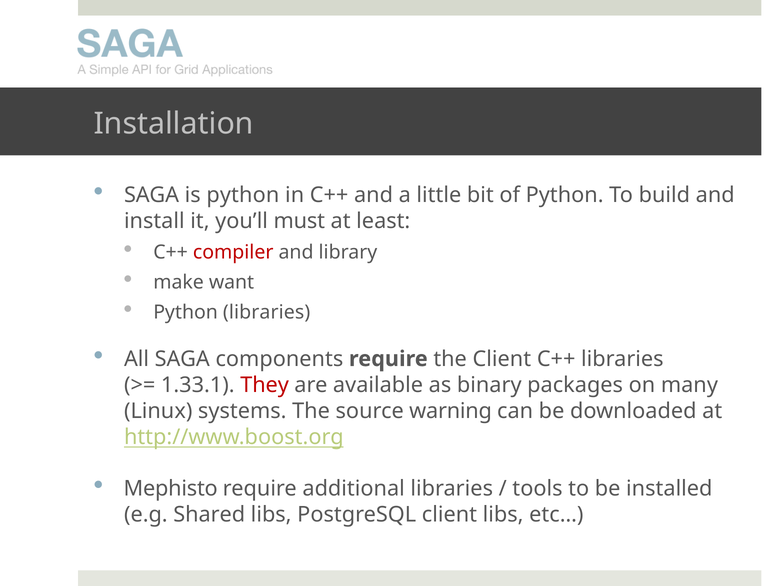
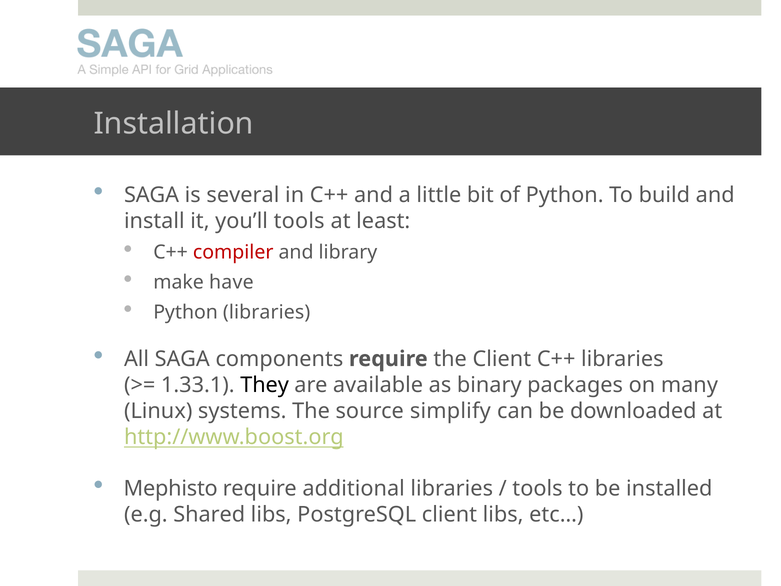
is python: python -> several (243, 195)
you’ll must: must -> tools (299, 221)
want: want -> have (231, 282)
They colour: red -> black (265, 385)
warning: warning -> simplify (450, 411)
